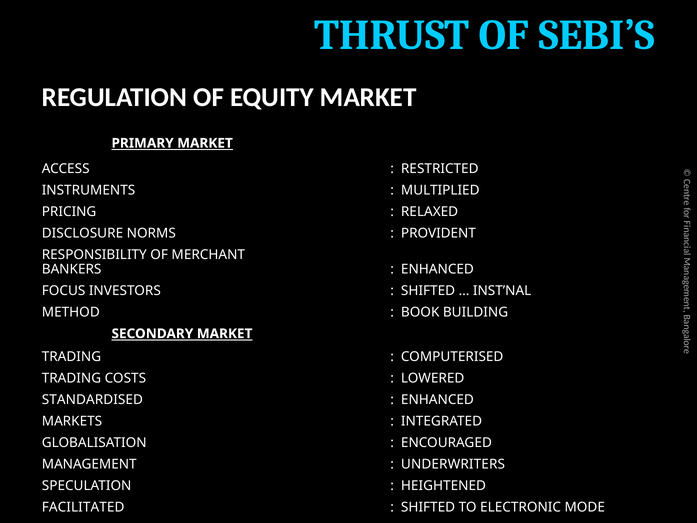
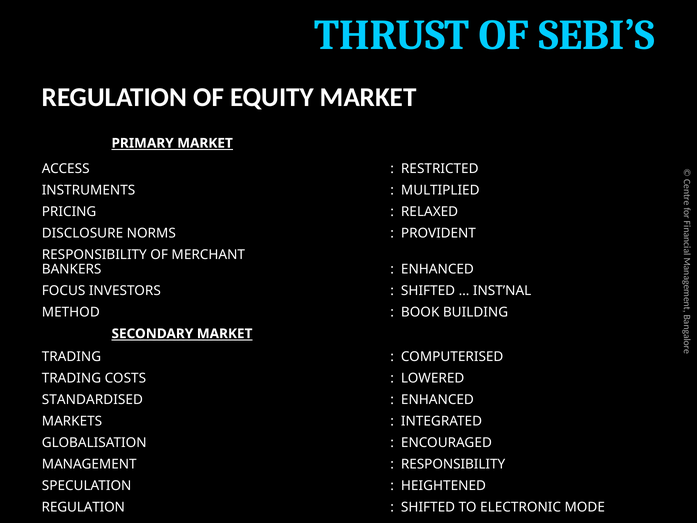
UNDERWRITERS: UNDERWRITERS -> RESPONSIBILITY (453, 464)
FACILITATED: FACILITATED -> REGULATION (83, 507)
